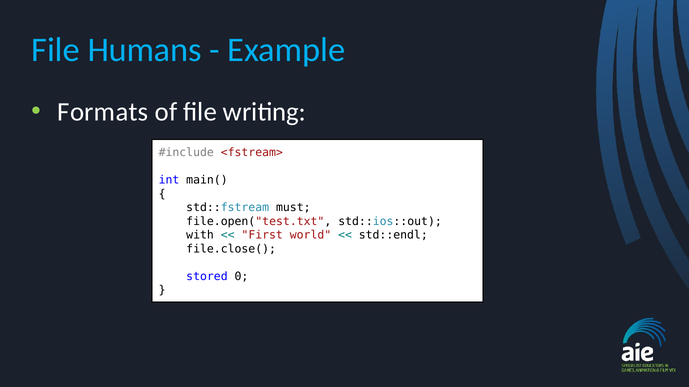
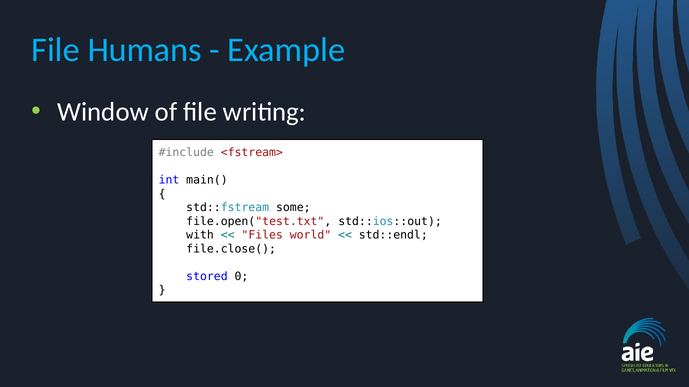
Formats: Formats -> Window (103, 112)
must: must -> some (293, 208)
First: First -> Files (262, 235)
